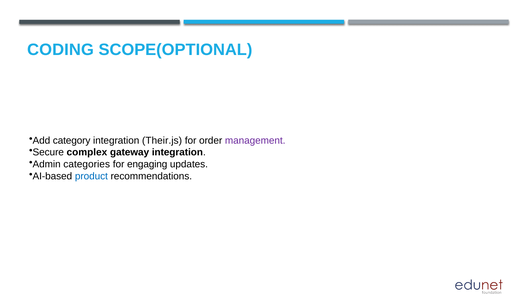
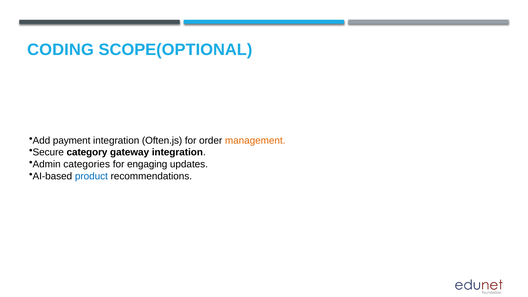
category: category -> payment (72, 140)
Their.js: Their.js -> Often.js (162, 140)
management colour: purple -> orange (255, 140)
complex: complex -> category (87, 152)
